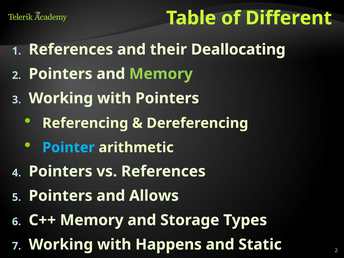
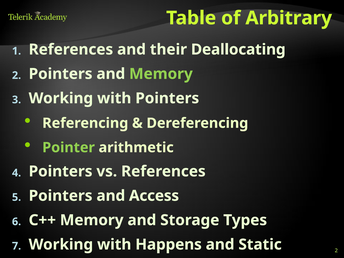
Different: Different -> Arbitrary (289, 18)
Pointer colour: light blue -> light green (69, 148)
Allows: Allows -> Access (154, 196)
